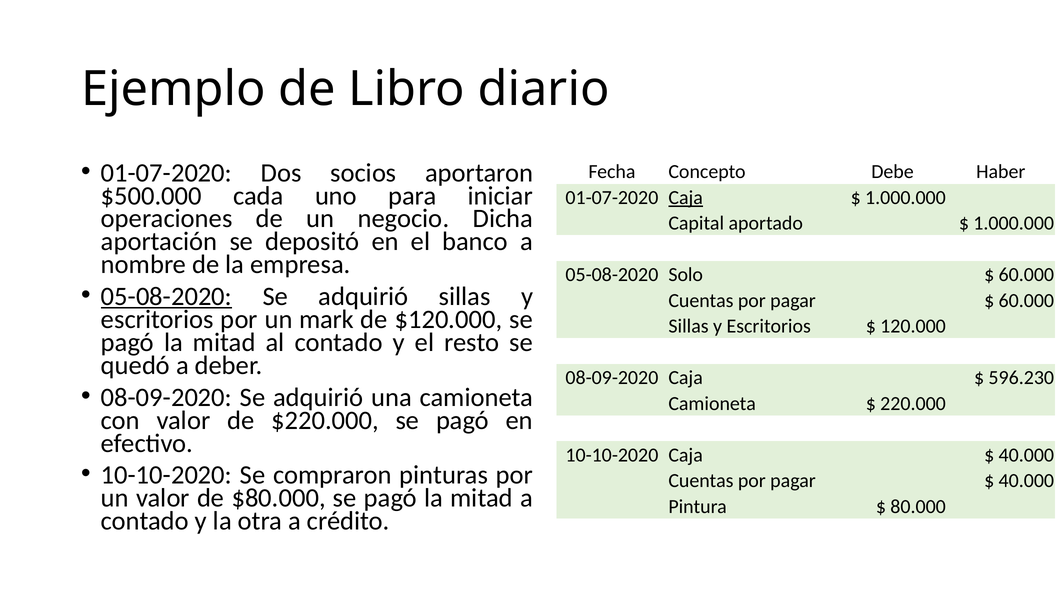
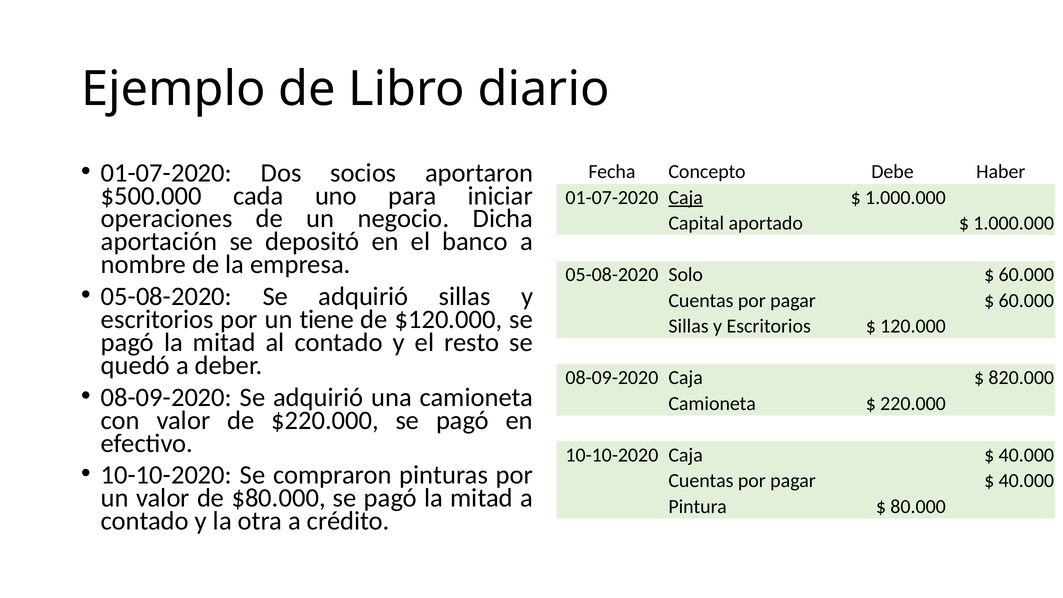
05-08-2020 underline: present -> none (167, 296)
mark: mark -> tiene (327, 319)
596.230: 596.230 -> 820.000 (1021, 378)
